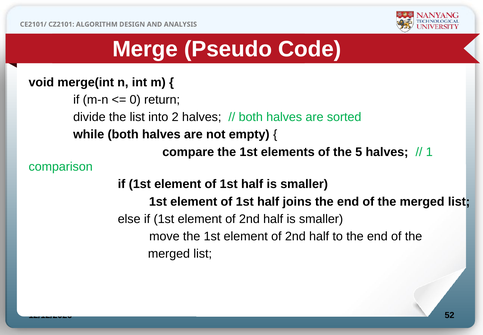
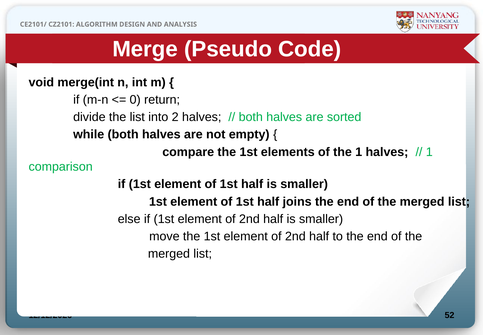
the 5: 5 -> 1 (359, 152)
